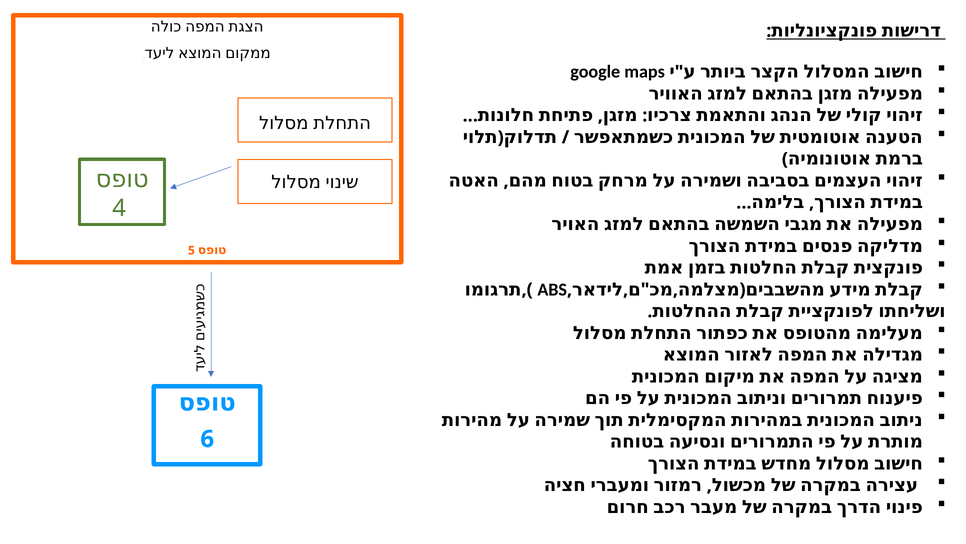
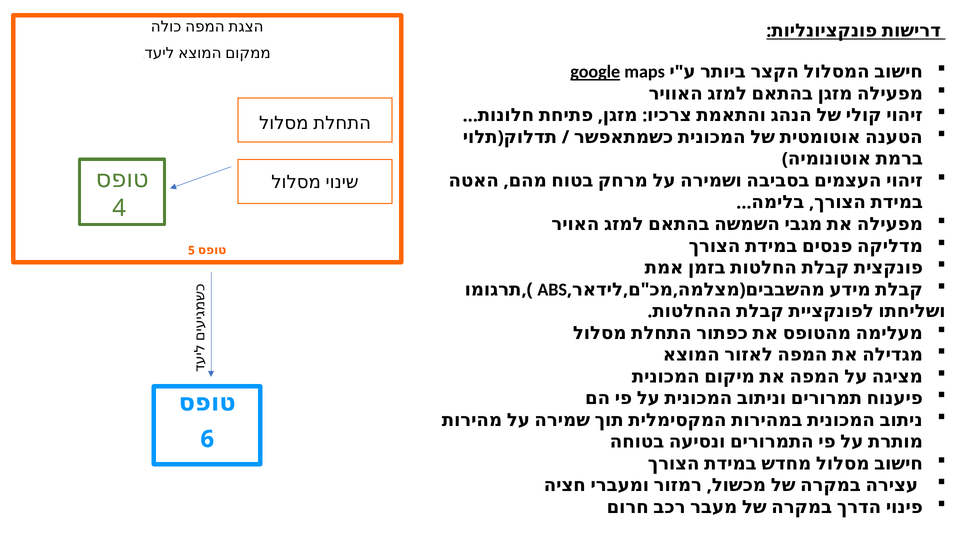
google underline: none -> present (595, 72)
